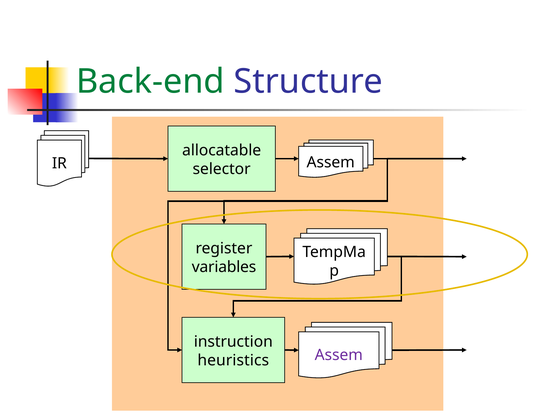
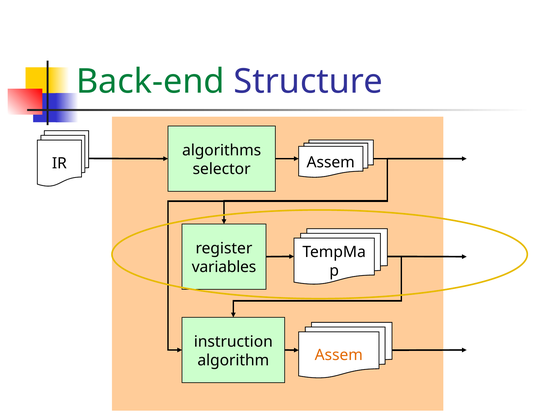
allocatable: allocatable -> algorithms (222, 150)
Assem colour: purple -> orange (339, 355)
heuristics: heuristics -> algorithm (233, 360)
